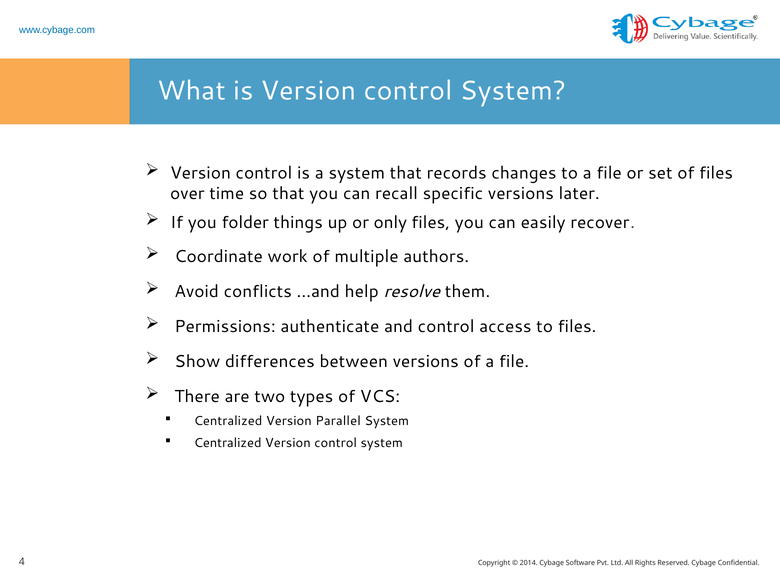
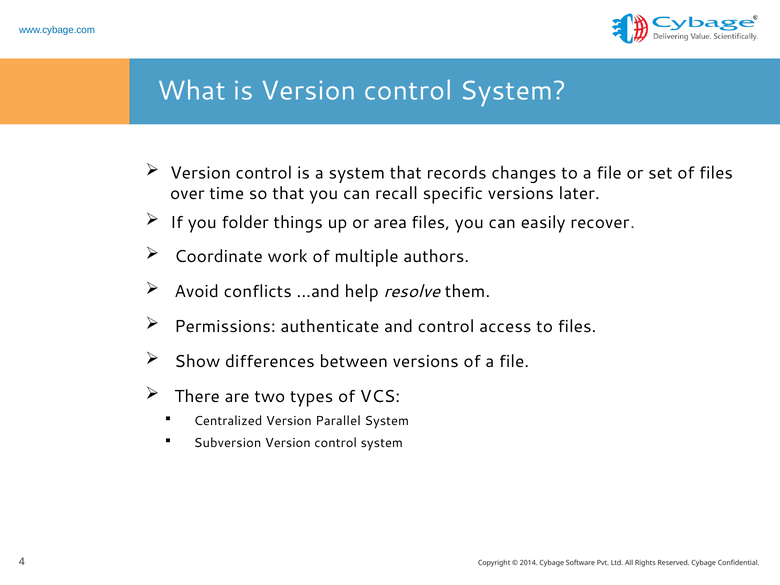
only: only -> area (390, 223)
Centralized: Centralized -> Subversion (228, 443)
